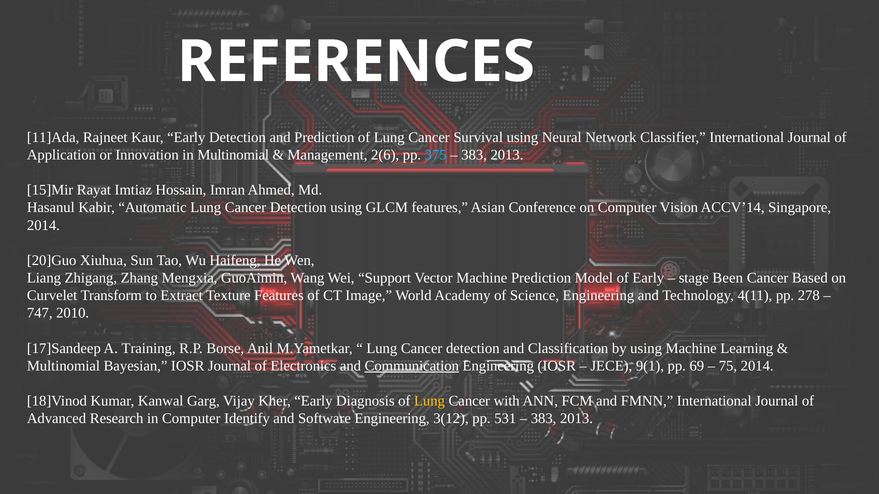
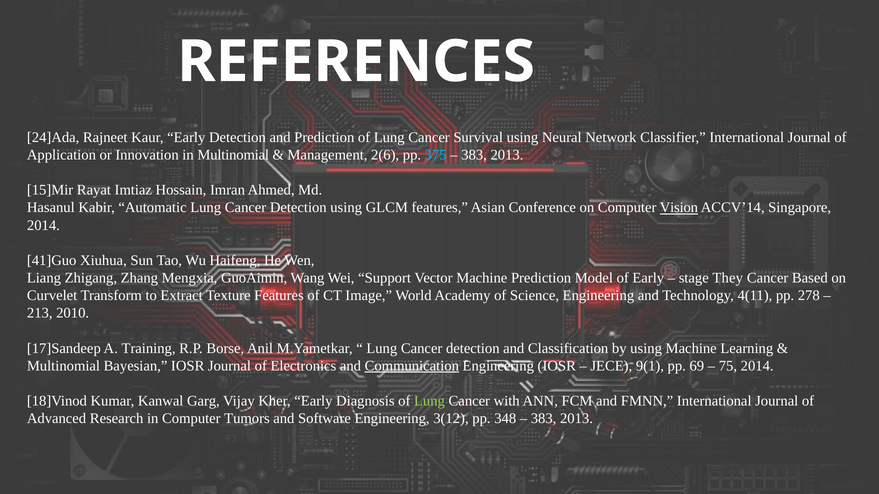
11]Ada: 11]Ada -> 24]Ada (53, 138)
Vision underline: none -> present (679, 208)
20]Guo: 20]Guo -> 41]Guo (52, 261)
Been: Been -> They (728, 278)
747: 747 -> 213 (40, 313)
Lung colour: yellow -> light green (429, 401)
Identify: Identify -> Tumors (247, 419)
531: 531 -> 348 (505, 419)
